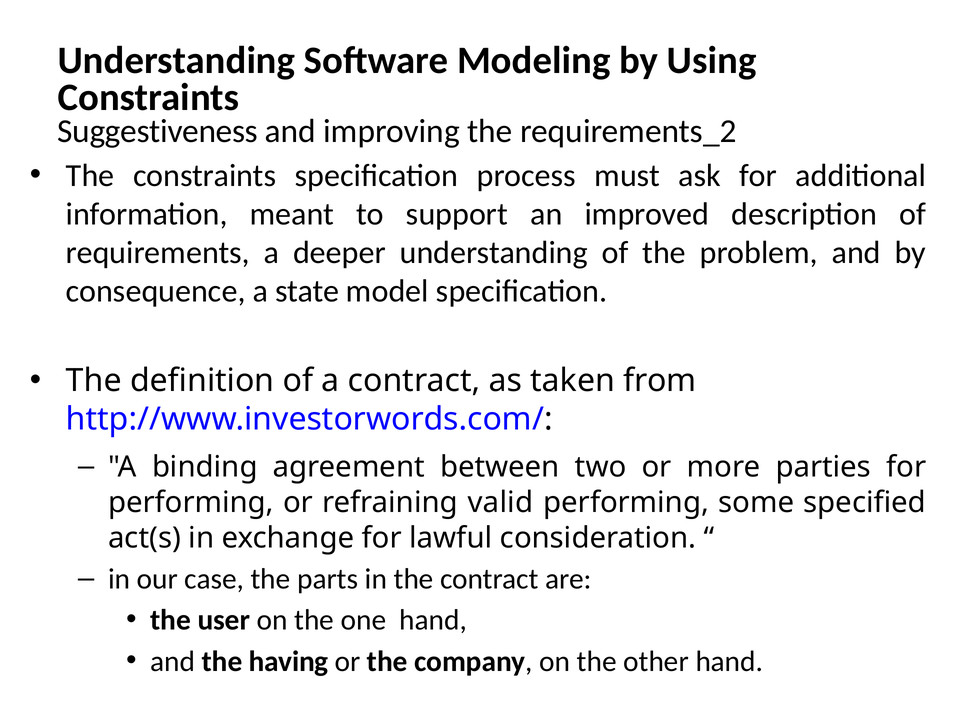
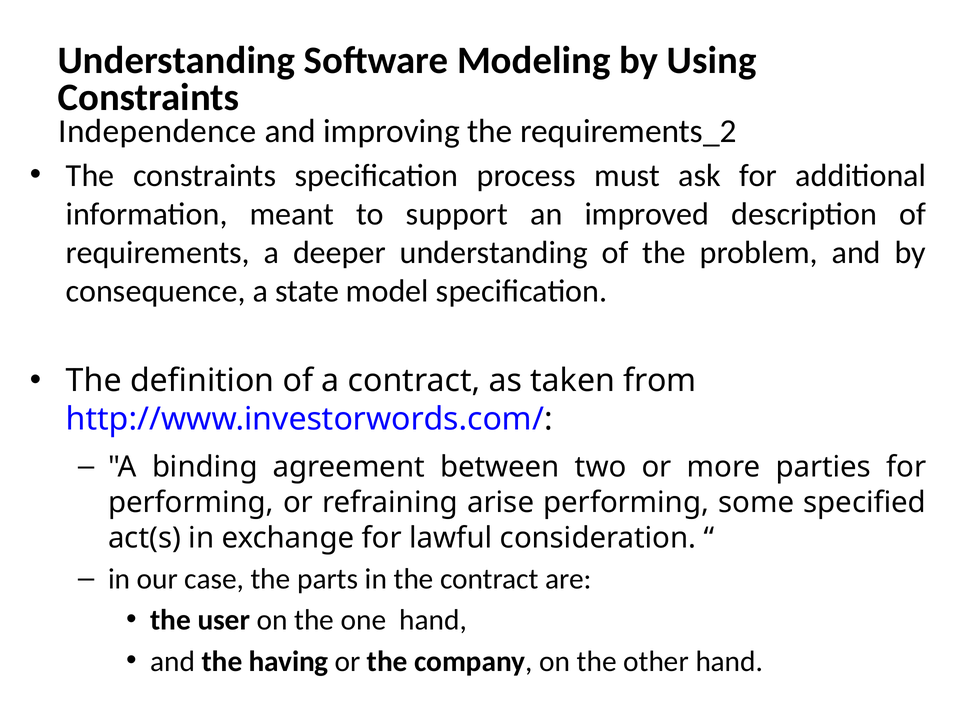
Suggestiveness: Suggestiveness -> Independence (157, 131)
valid: valid -> arise (501, 503)
